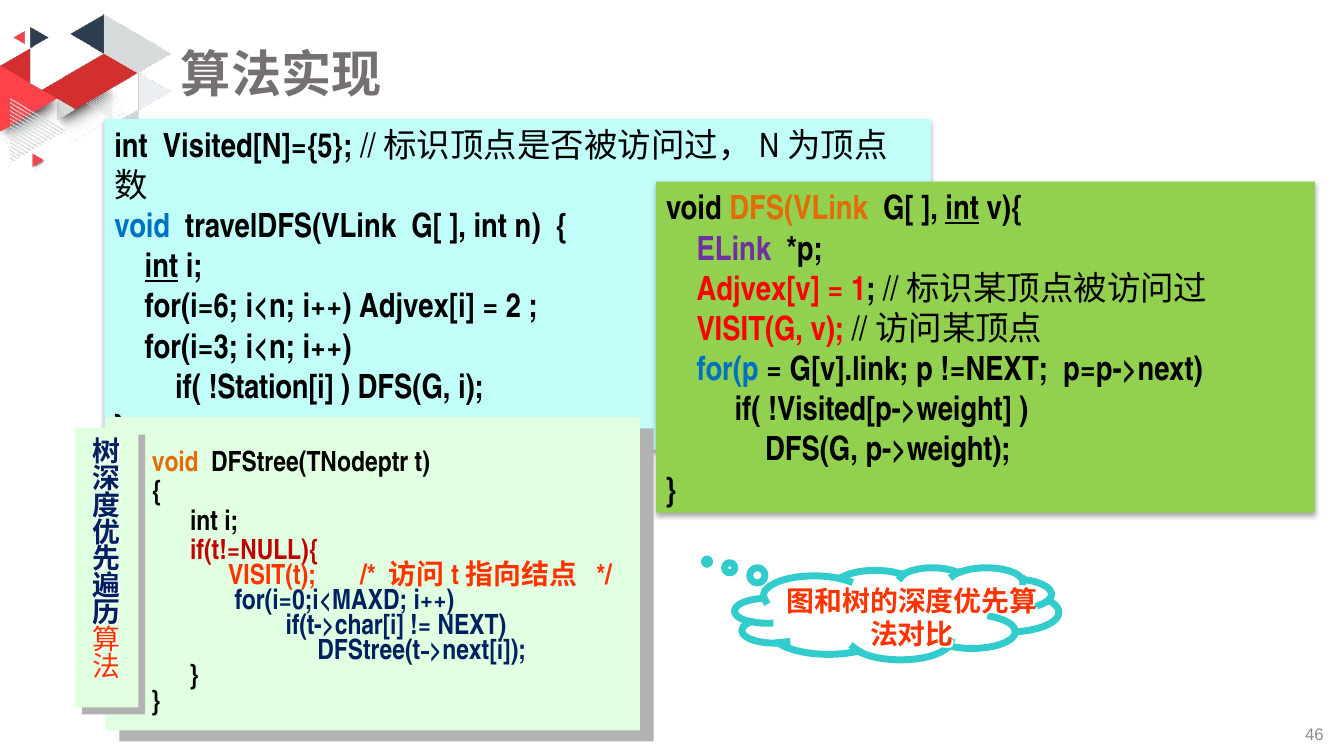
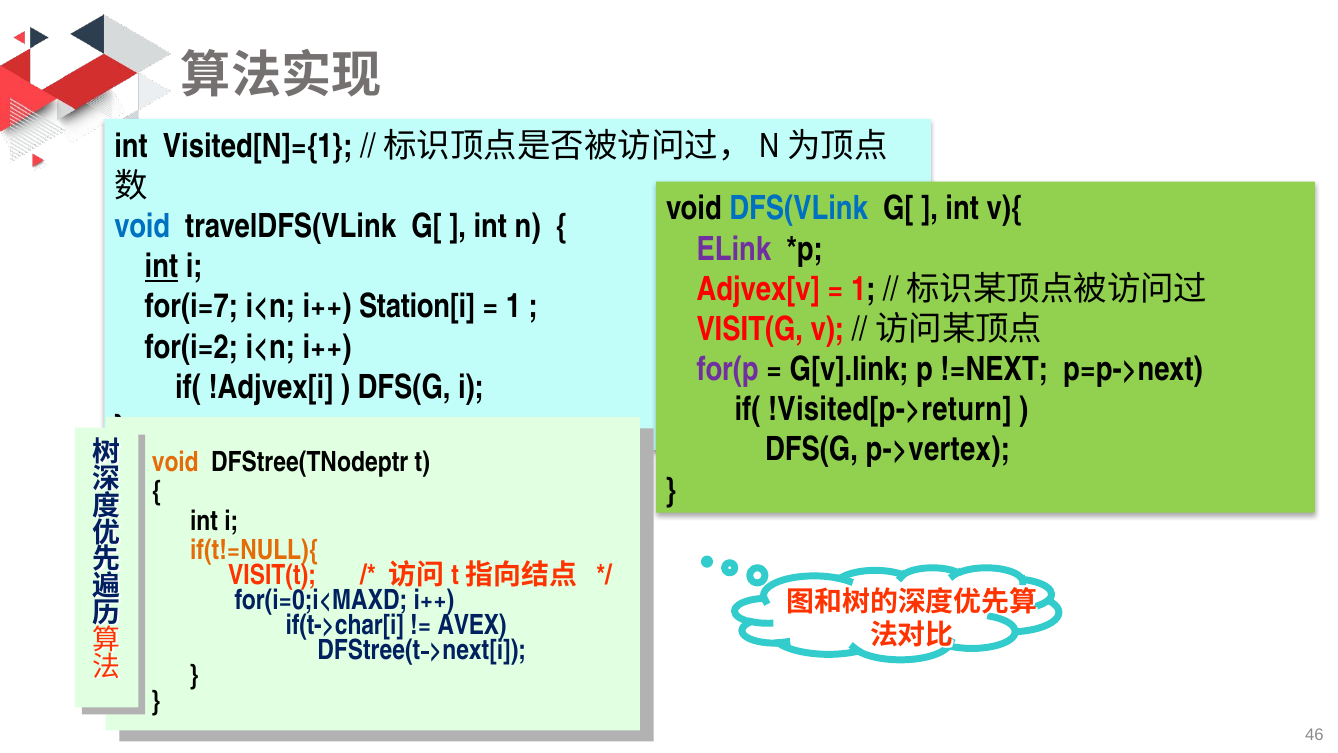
Visited[N]={5: Visited[N]={5 -> Visited[N]={1 (258, 146)
DFS(VLink colour: orange -> blue (799, 209)
int underline: present -> none (962, 209)
for(i=6: for(i=6 -> for(i=7 (191, 307)
Adjvex[i: Adjvex[i -> Station[i (417, 307)
2: 2 -> 1 (513, 307)
for(i=3: for(i=3 -> for(i=2 (191, 347)
for(p colour: blue -> purple (728, 369)
!Station[i: !Station[i -> !Adjvex[i (271, 387)
!Visited[p->weight: !Visited[p->weight -> !Visited[p->return (890, 409)
p->weight: p->weight -> p->vertex (938, 450)
if(t!=NULL){ colour: red -> orange (254, 550)
NEXT: NEXT -> AVEX (472, 625)
